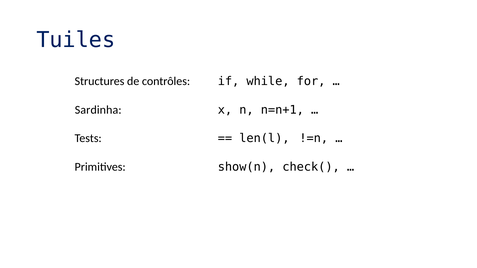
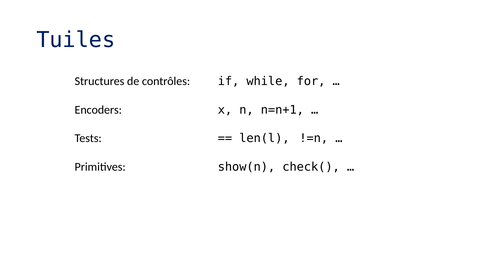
Sardinha: Sardinha -> Encoders (98, 110)
